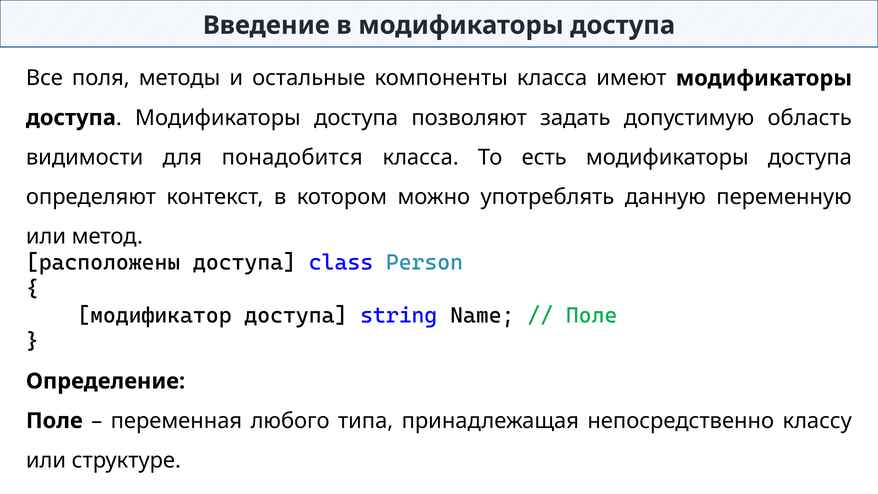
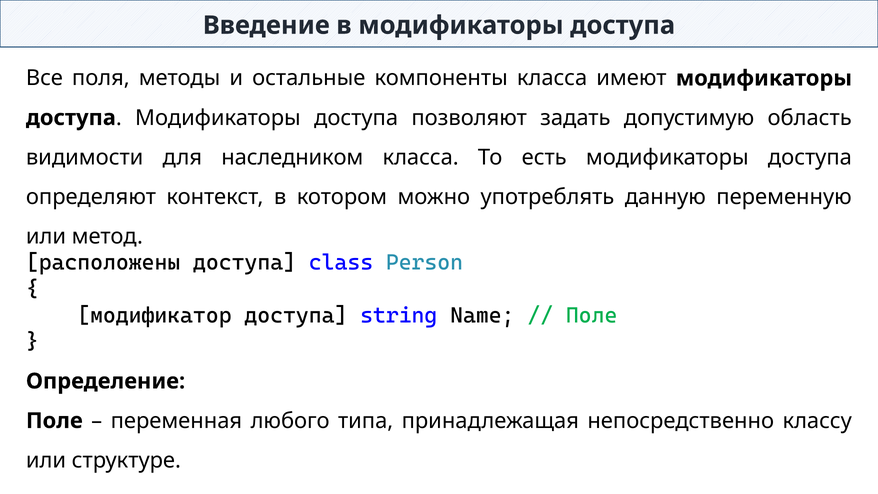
понадобится: понадобится -> наследником (292, 157)
